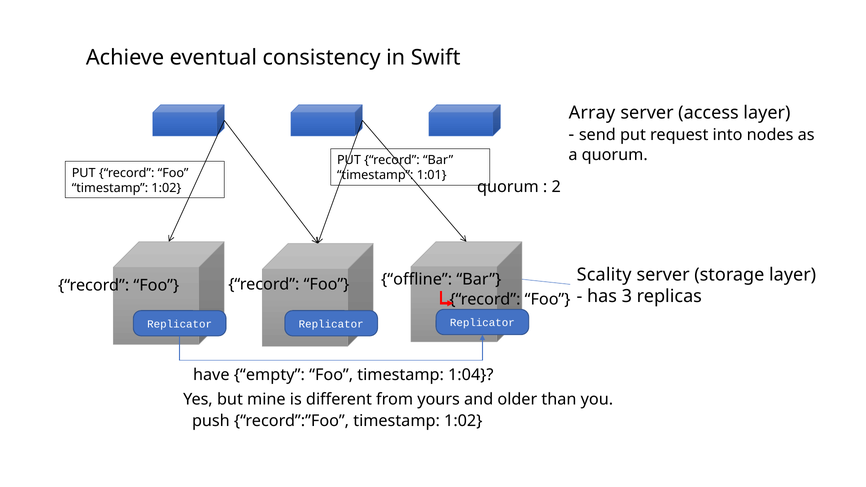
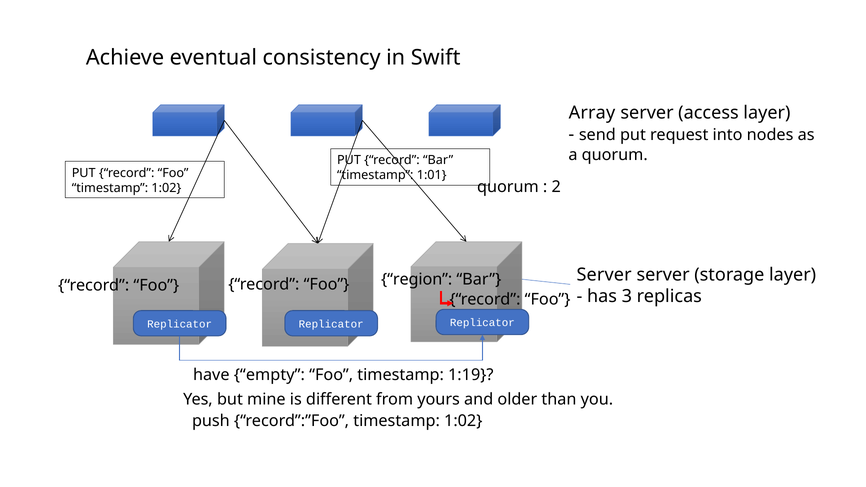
Scality: Scality -> Server (604, 275)
offline: offline -> region (417, 279)
1:04: 1:04 -> 1:19 (471, 375)
